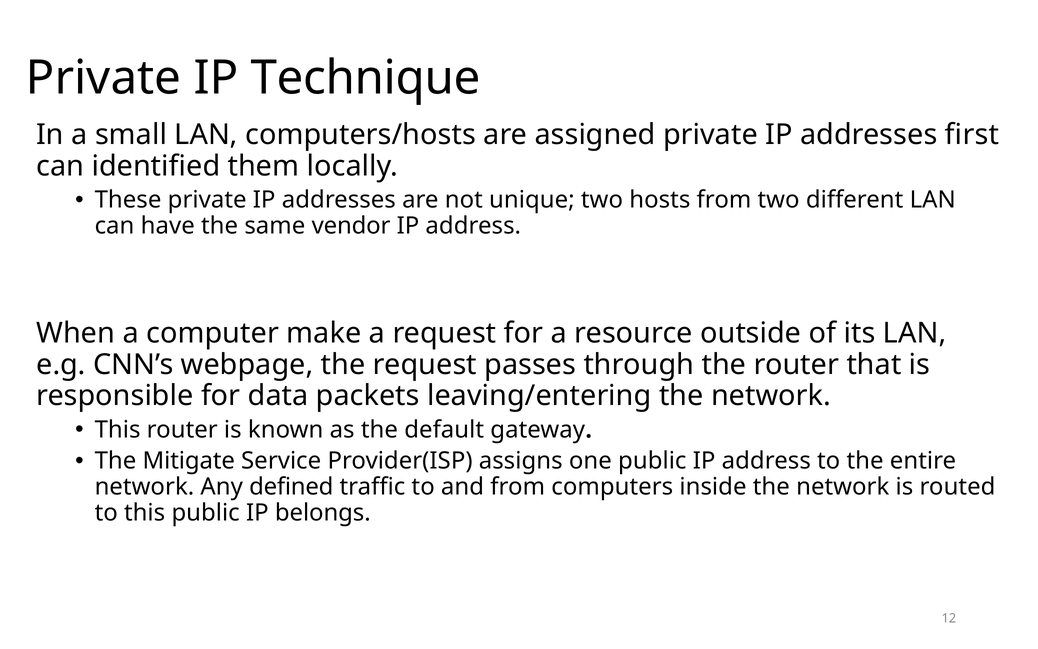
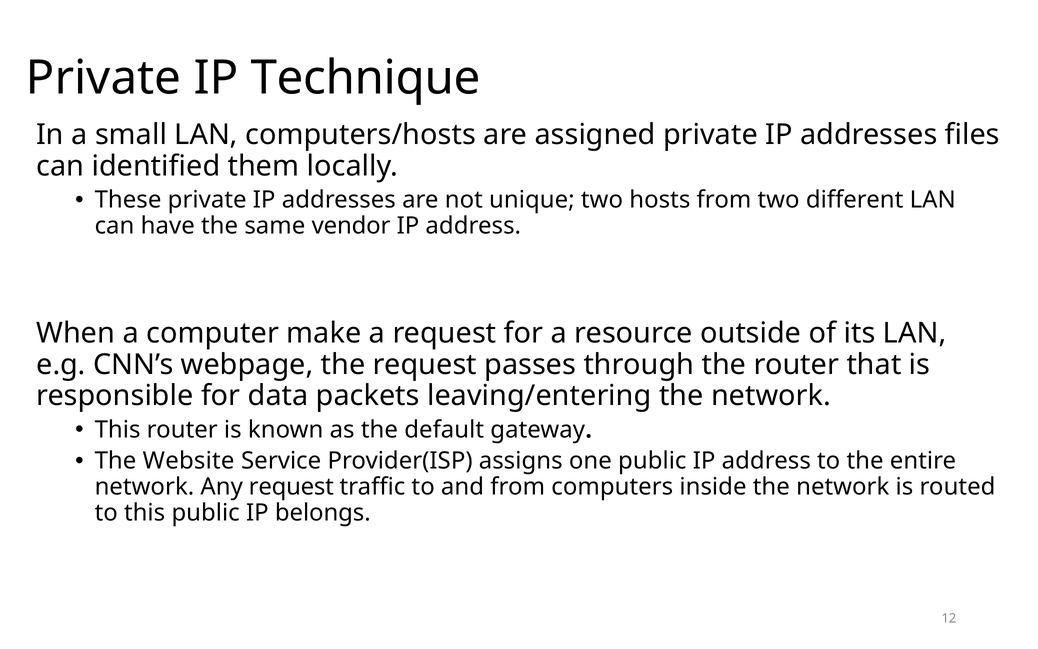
first: first -> files (972, 135)
Mitigate: Mitigate -> Website (189, 461)
Any defined: defined -> request (291, 487)
